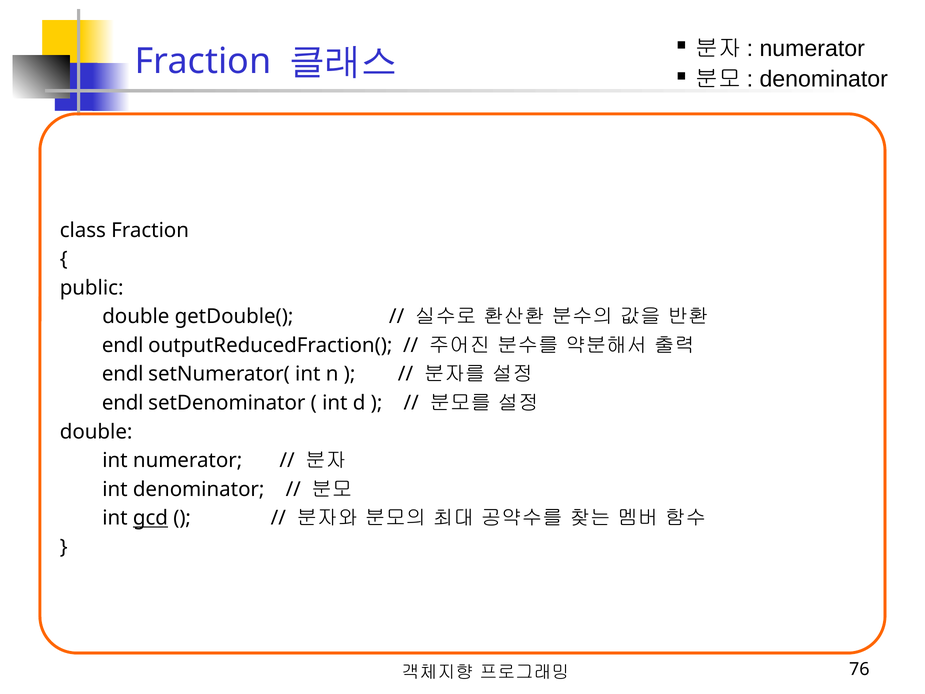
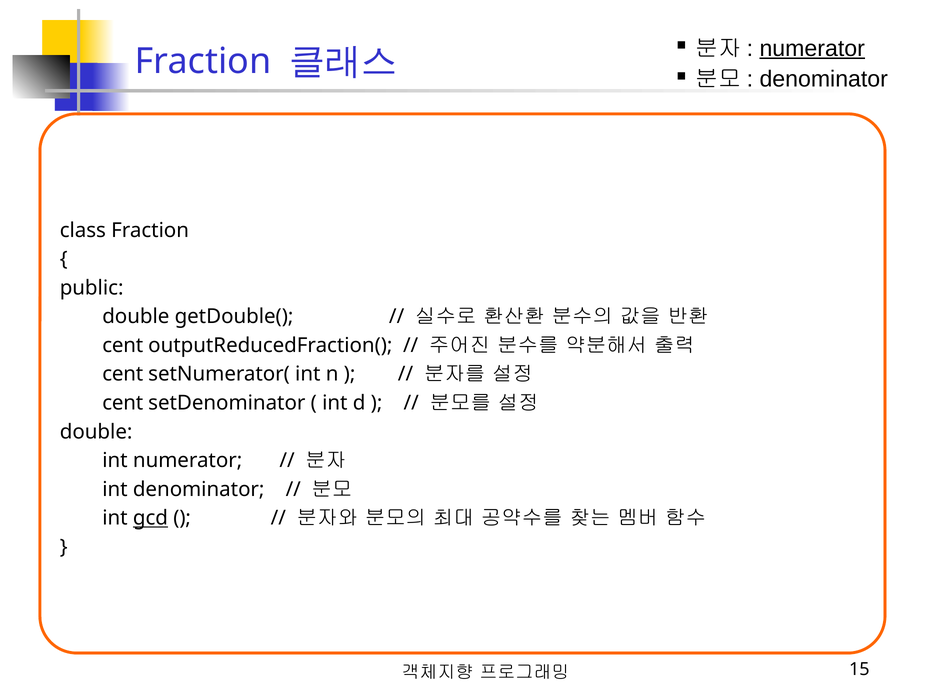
numerator underline: none -> present (812, 48)
endl: endl -> cent (123, 345)
endl: endl -> cent (123, 374)
endl: endl -> cent (123, 403)
76: 76 -> 15 (859, 669)
